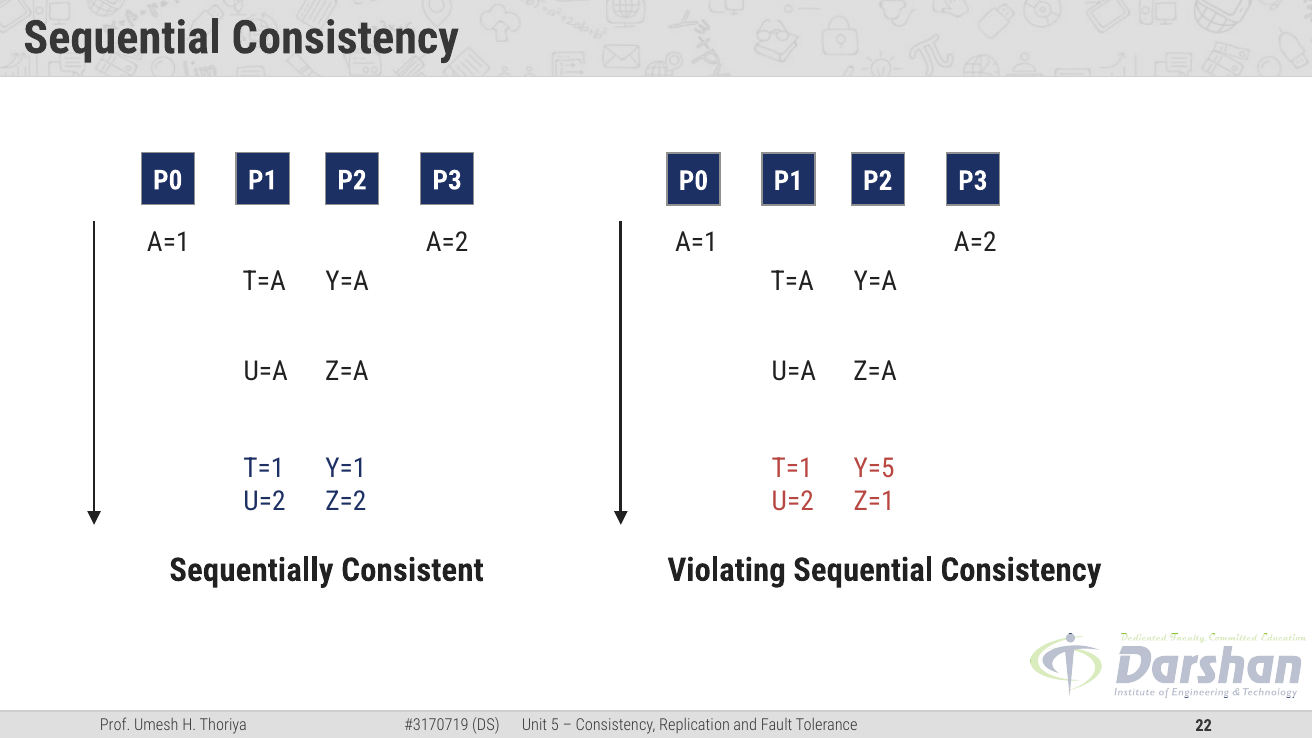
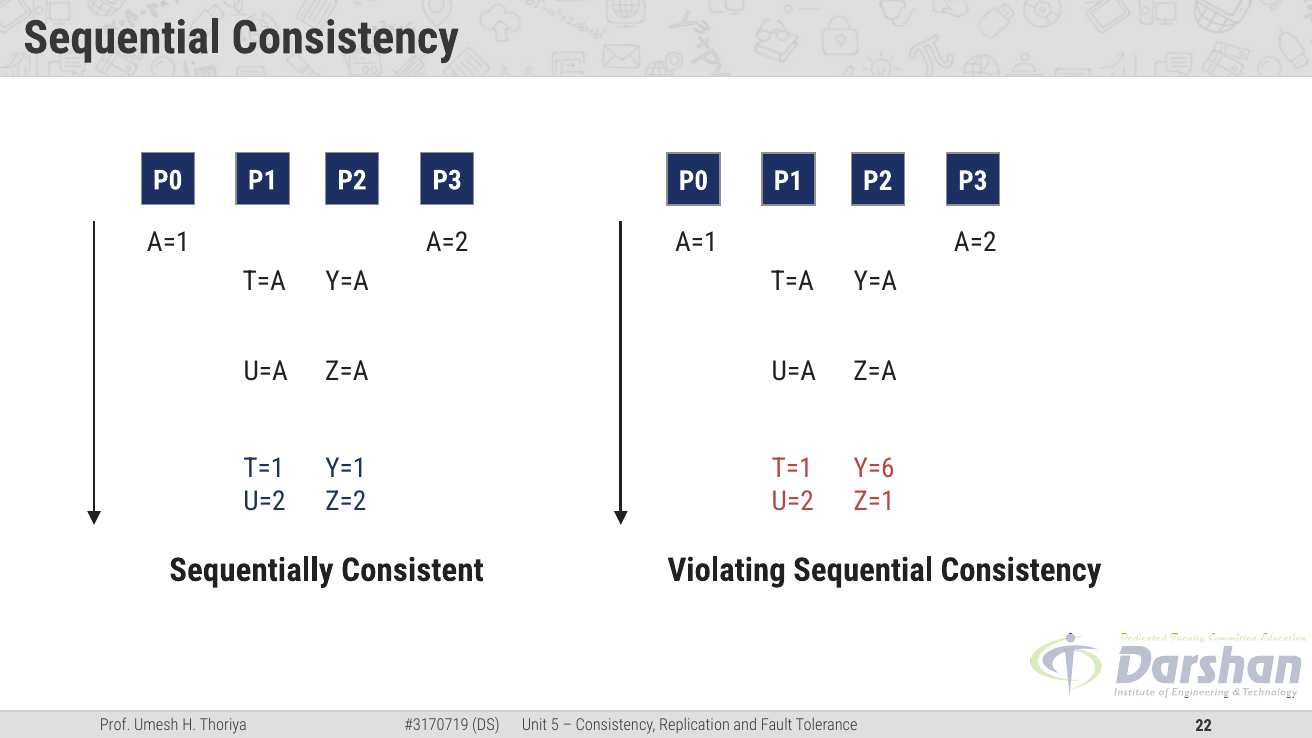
Y=5: Y=5 -> Y=6 (874, 468)
